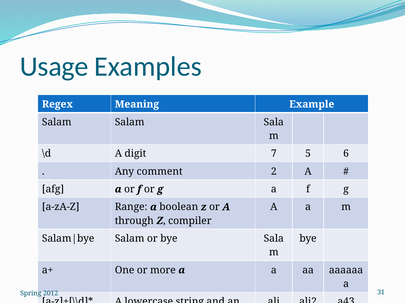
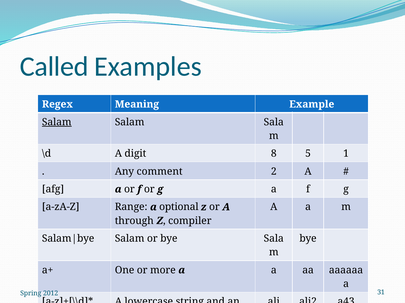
Usage: Usage -> Called (54, 67)
Salam underline: none -> present (57, 122)
7: 7 -> 8 (274, 154)
6: 6 -> 1 (346, 154)
a boolean: boolean -> optional (179, 207)
